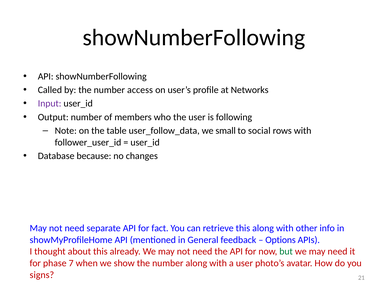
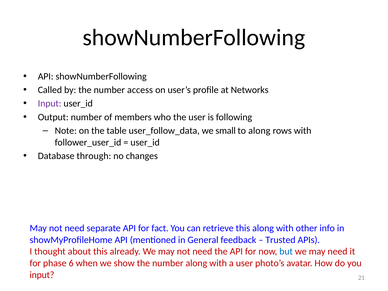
to social: social -> along (259, 131)
because: because -> through (94, 156)
Options: Options -> Trusted (280, 240)
but colour: green -> blue (286, 252)
7: 7 -> 6 (71, 263)
signs: signs -> input (42, 275)
